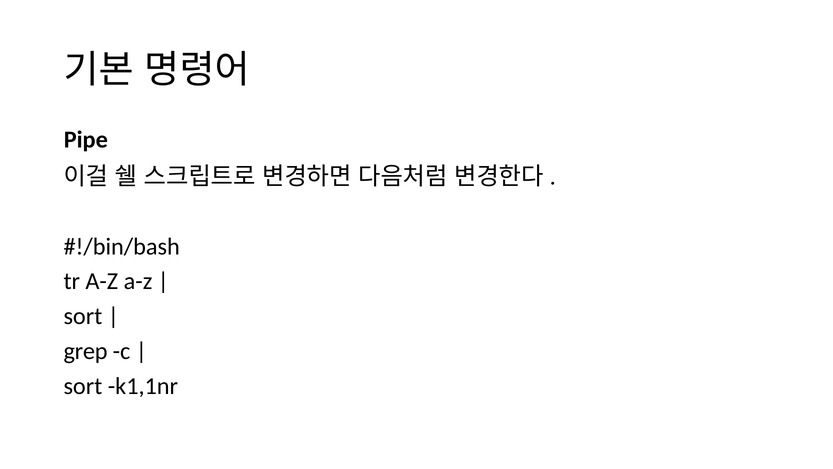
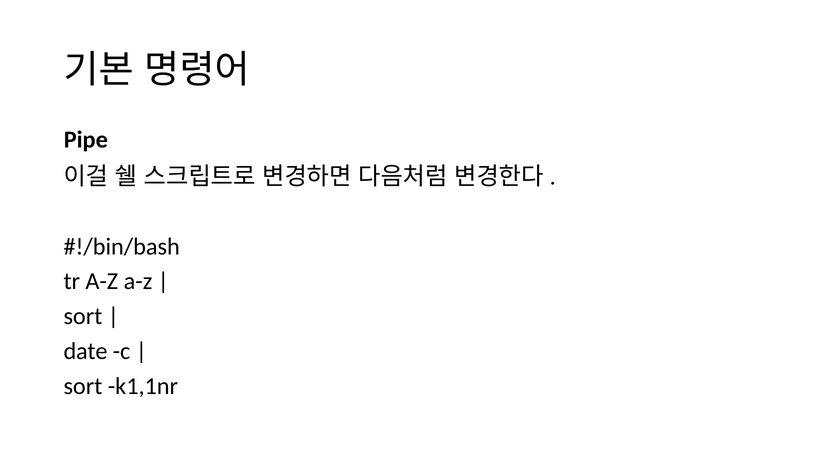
grep: grep -> date (85, 351)
